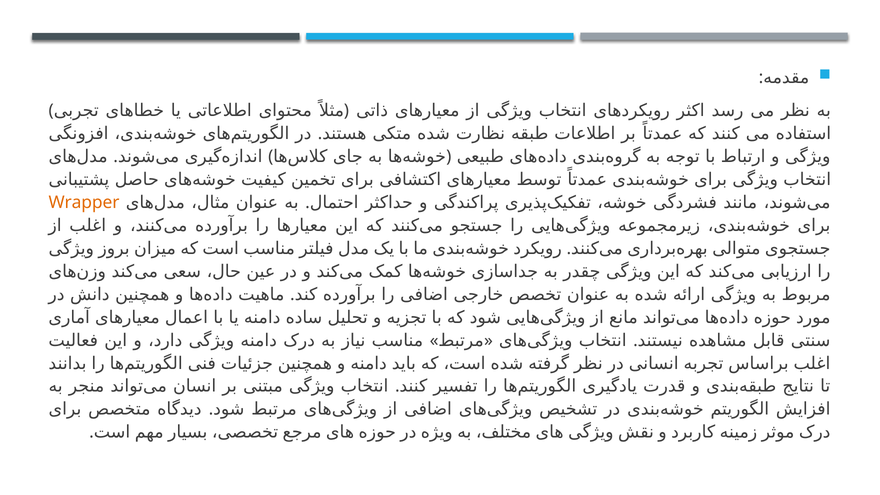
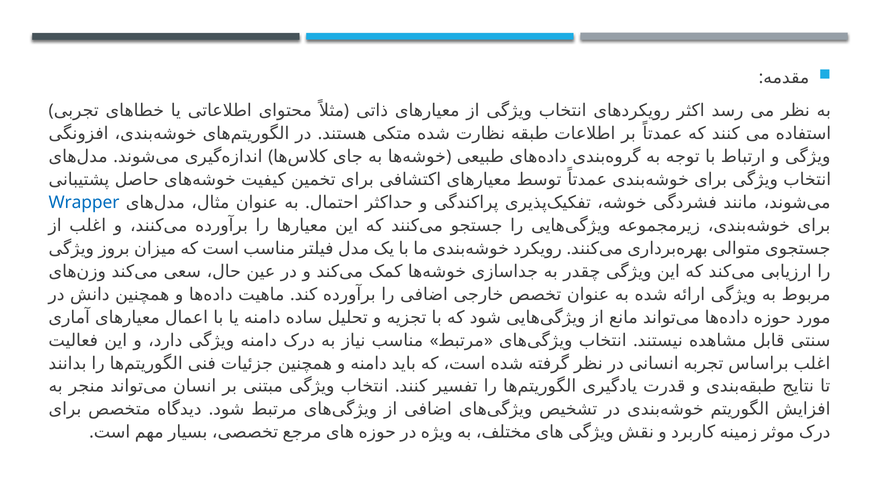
Wrapper colour: orange -> blue (84, 202)
